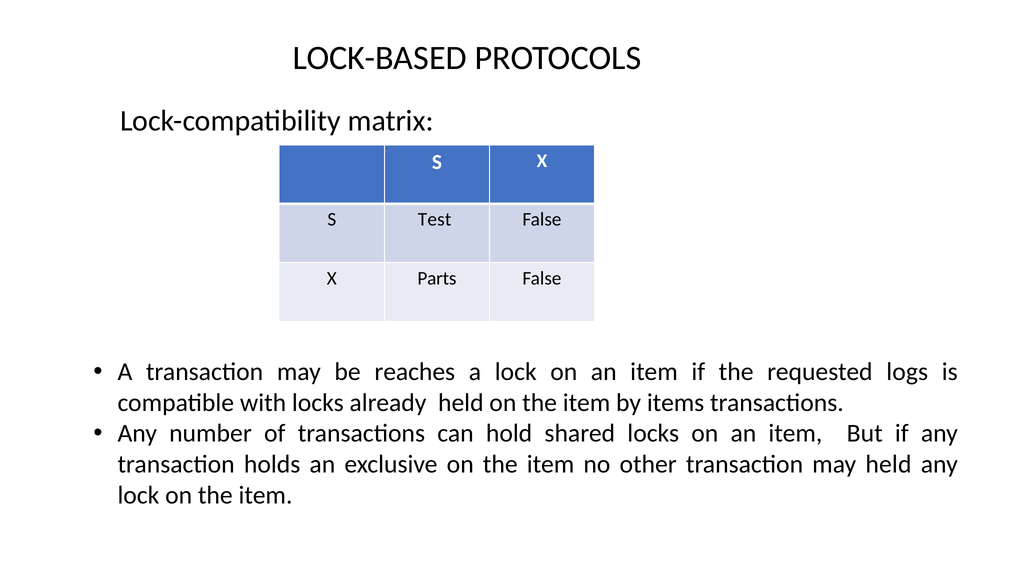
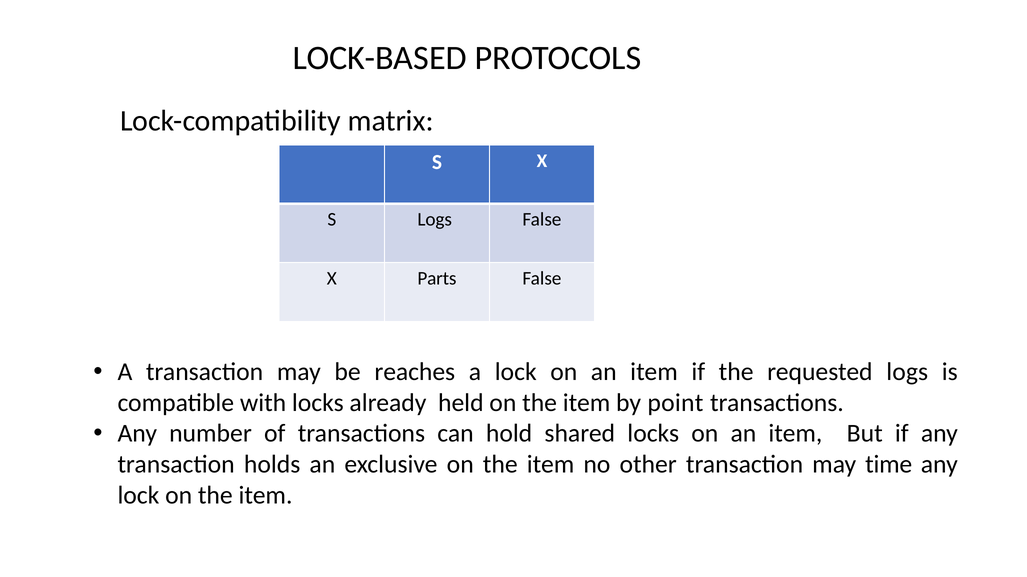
S Test: Test -> Logs (435, 220)
items: items -> point (675, 403)
may held: held -> time (889, 465)
